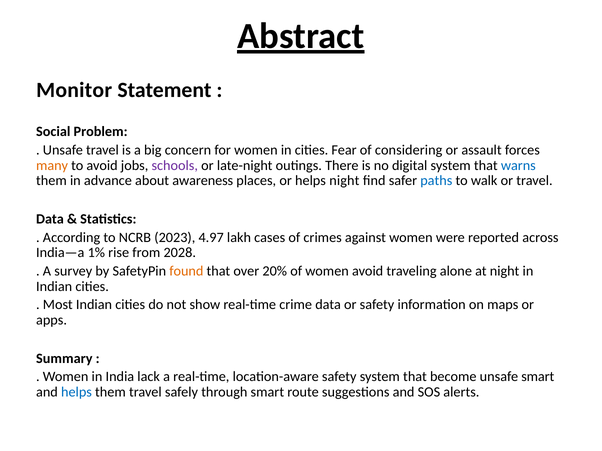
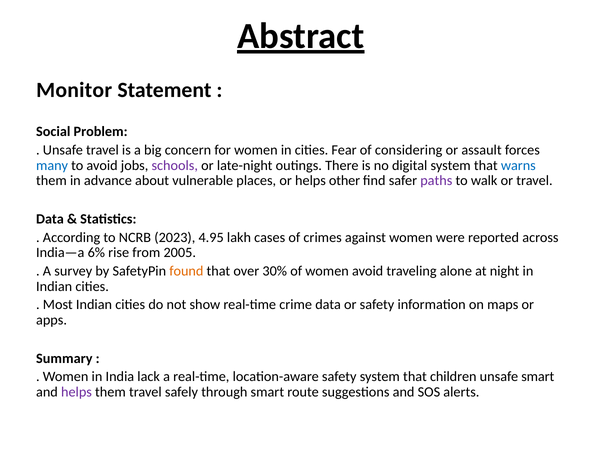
many colour: orange -> blue (52, 166)
awareness: awareness -> vulnerable (203, 181)
helps night: night -> other (345, 181)
paths colour: blue -> purple (436, 181)
4.97: 4.97 -> 4.95 (211, 238)
1%: 1% -> 6% (96, 253)
2028: 2028 -> 2005 (180, 253)
20%: 20% -> 30% (275, 271)
become: become -> children (453, 377)
helps colour: blue -> purple (76, 393)
